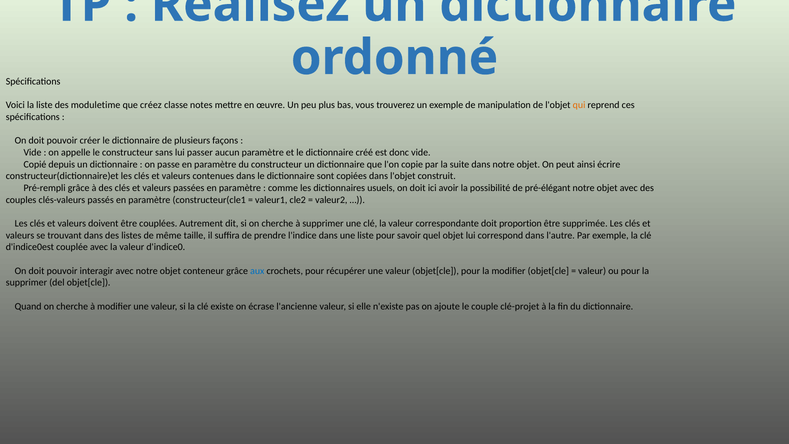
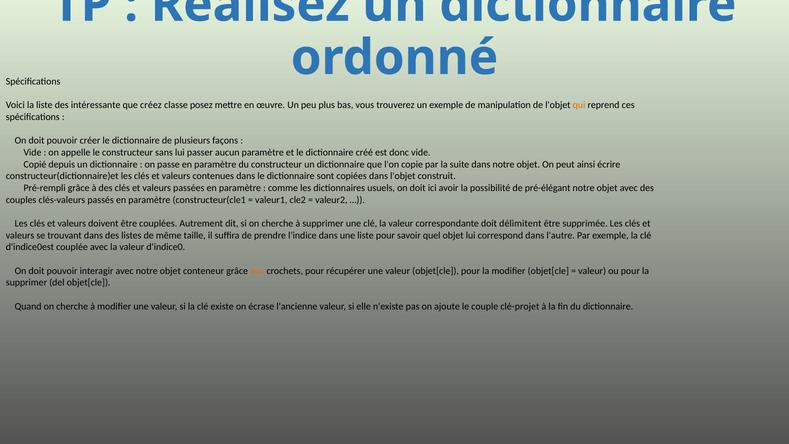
moduletime: moduletime -> intéressante (96, 105)
notes: notes -> posez (201, 105)
proportion: proportion -> délimitent (520, 223)
aux colour: blue -> orange (257, 271)
